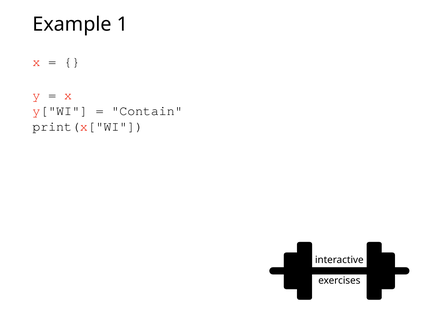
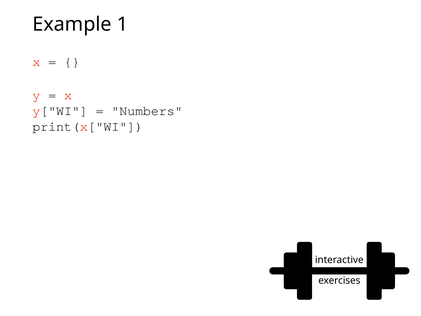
Contain: Contain -> Numbers (147, 111)
